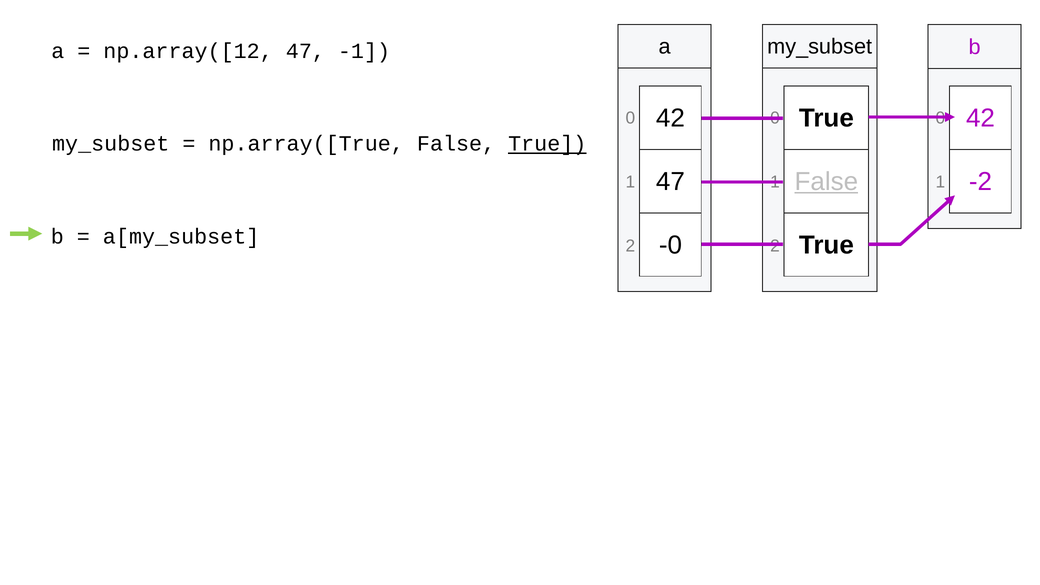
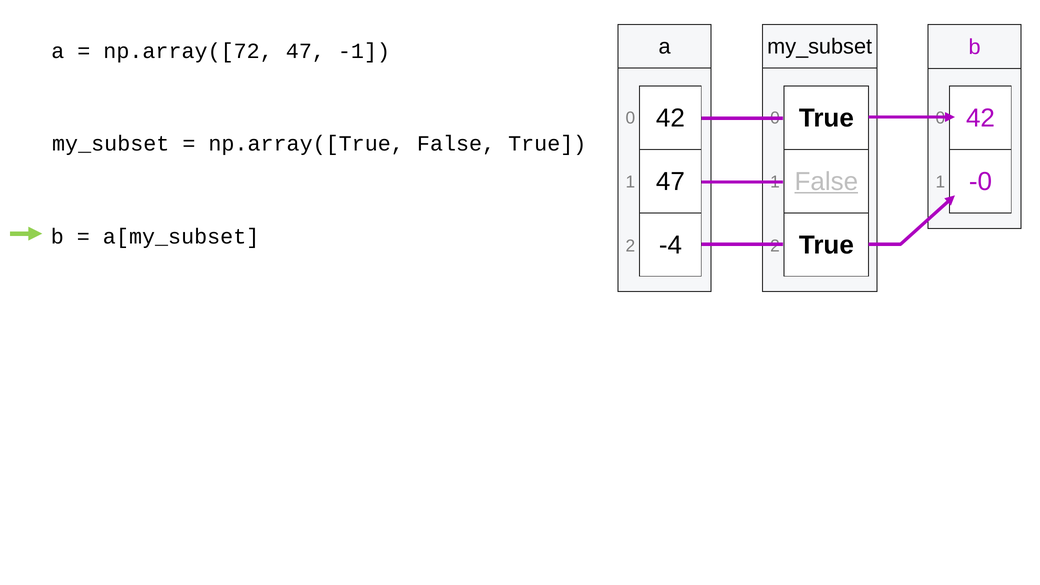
np.array([12: np.array([12 -> np.array([72 (188, 51)
True underline: present -> none (547, 144)
-2: -2 -> -0 (980, 182)
-0: -0 -> -4 (670, 245)
